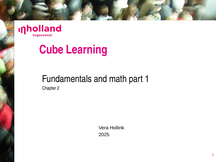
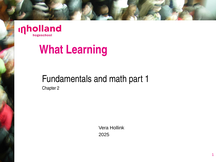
Cube: Cube -> What (51, 50)
